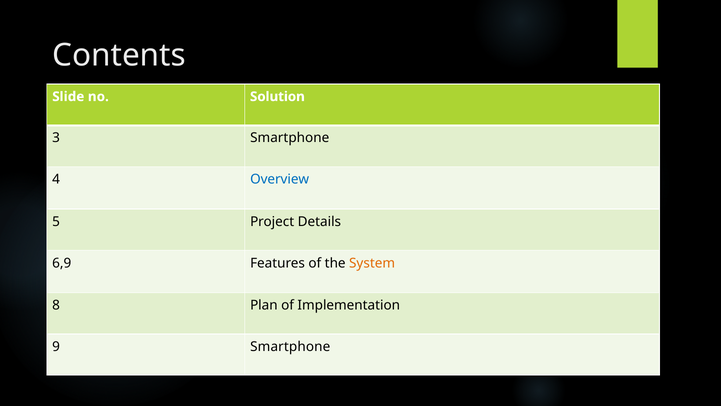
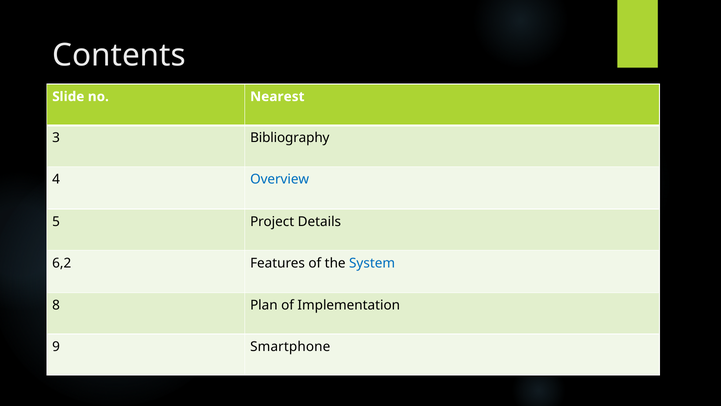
Solution: Solution -> Nearest (277, 97)
3 Smartphone: Smartphone -> Bibliography (290, 138)
6,9: 6,9 -> 6,2 (62, 263)
System colour: orange -> blue (372, 263)
